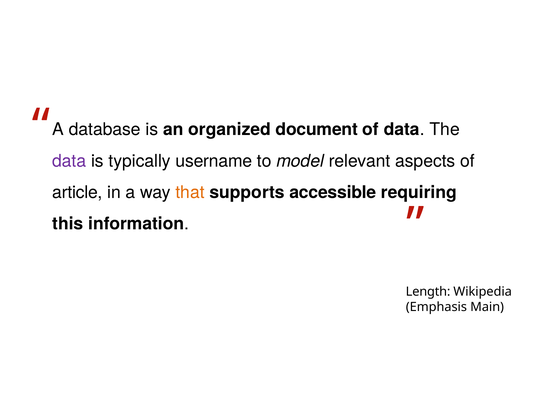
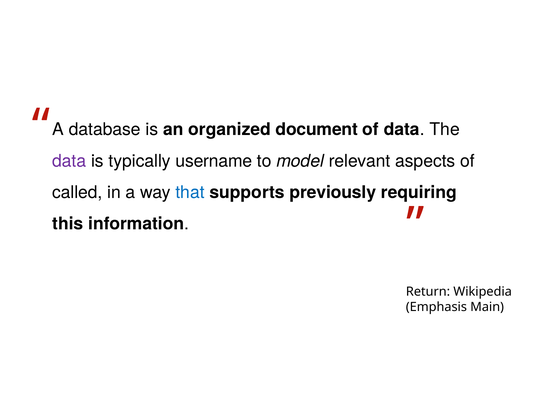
article: article -> called (77, 192)
that colour: orange -> blue (190, 192)
accessible: accessible -> previously (333, 192)
Length: Length -> Return (428, 292)
